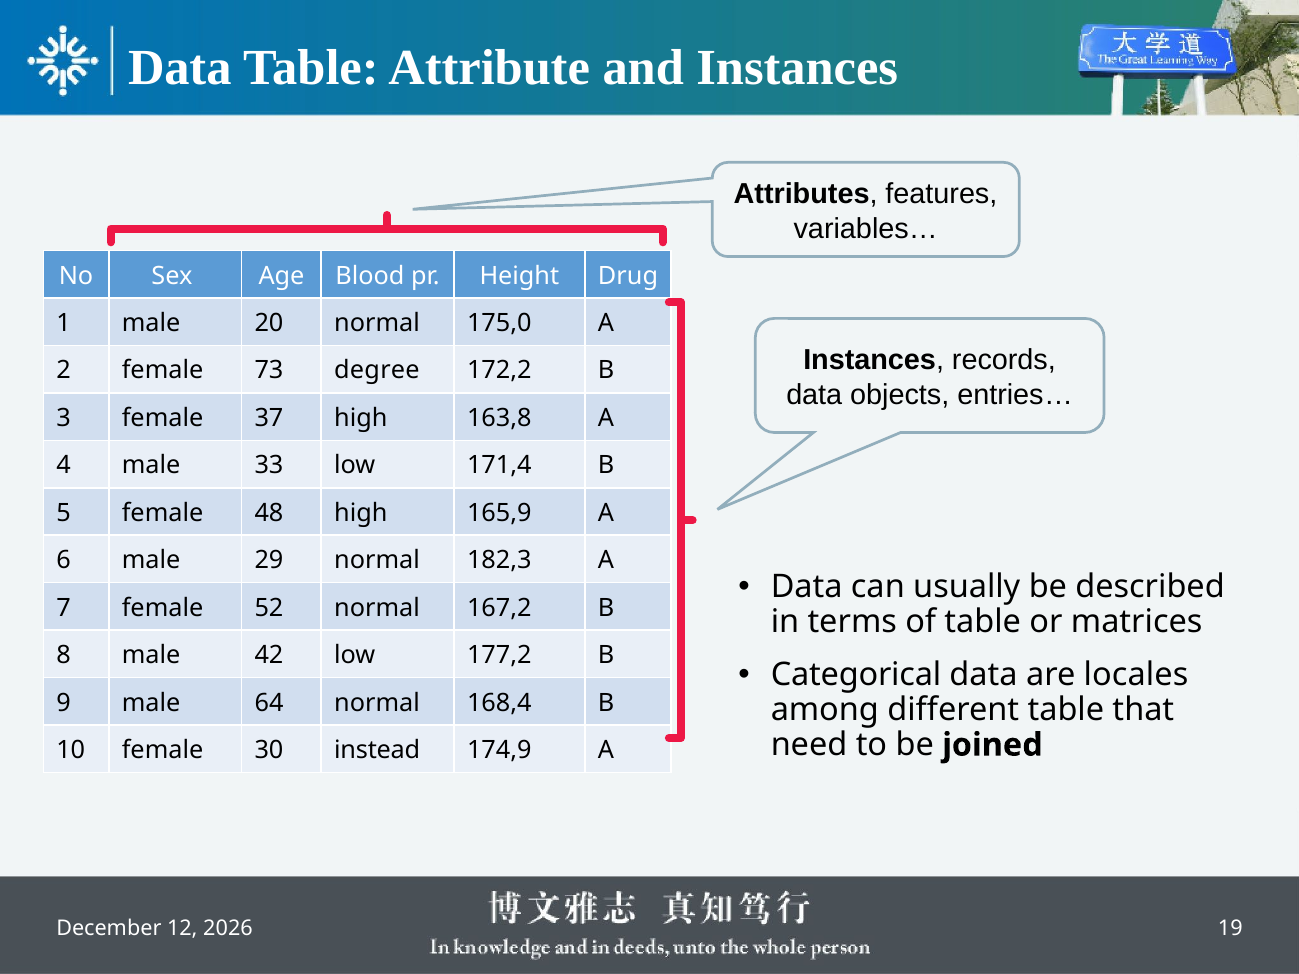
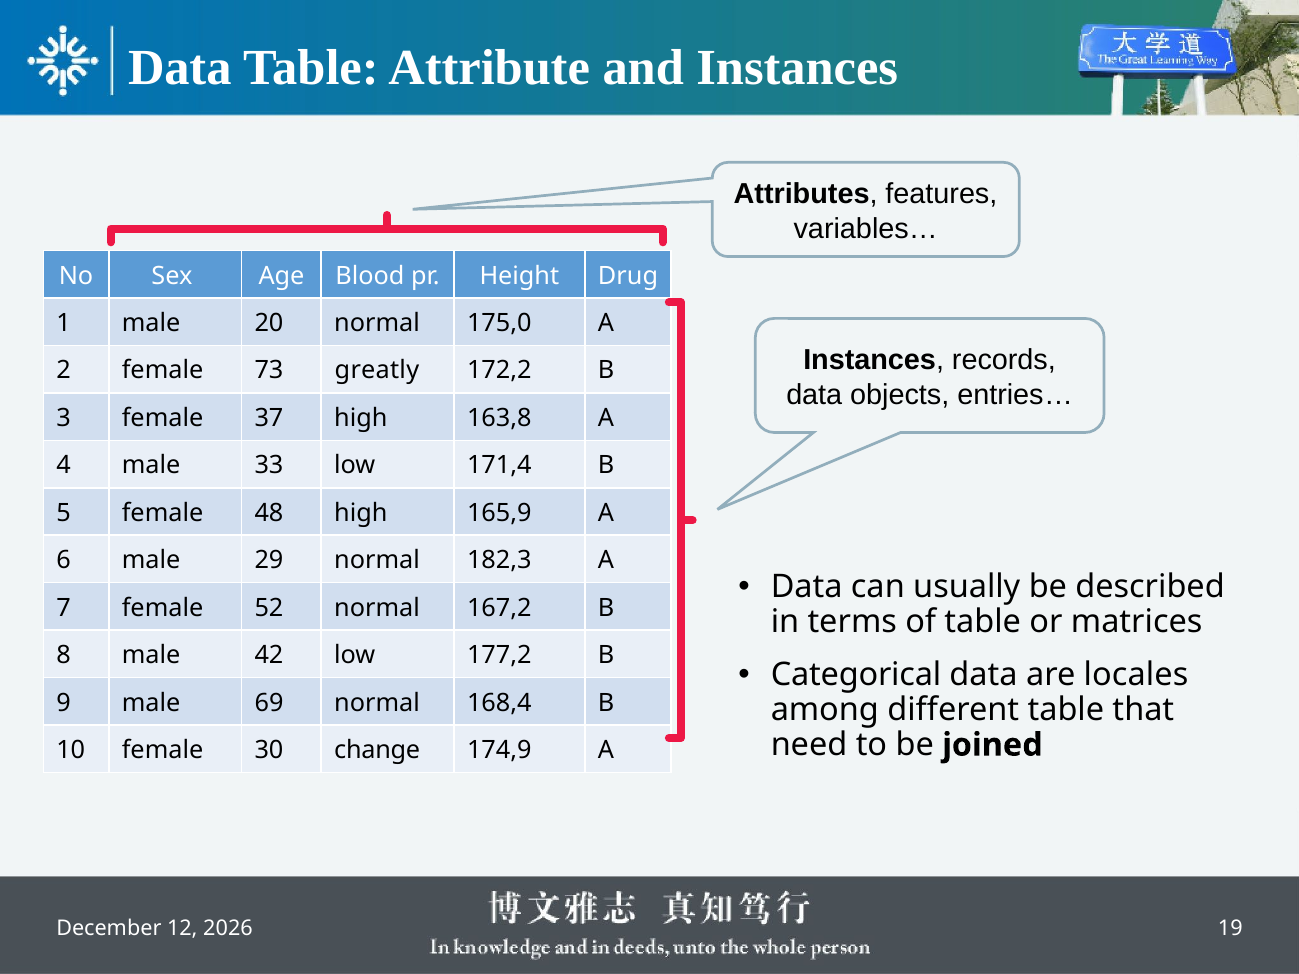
degree: degree -> greatly (377, 371)
64: 64 -> 69 (269, 703)
instead: instead -> change (377, 750)
